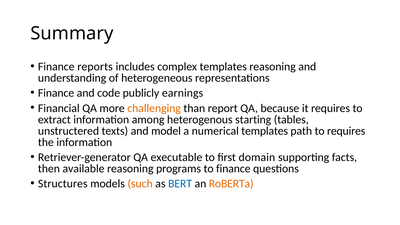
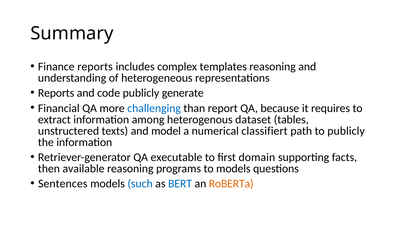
Finance: Finance -> Reports (56, 93)
earnings: earnings -> generate (183, 93)
challenging colour: orange -> blue (154, 108)
starting: starting -> dataset (253, 120)
numerical templates: templates -> classifiert (265, 131)
to requires: requires -> publicly (346, 131)
to finance: finance -> models (233, 169)
Structures: Structures -> Sentences (63, 184)
such colour: orange -> blue (140, 184)
